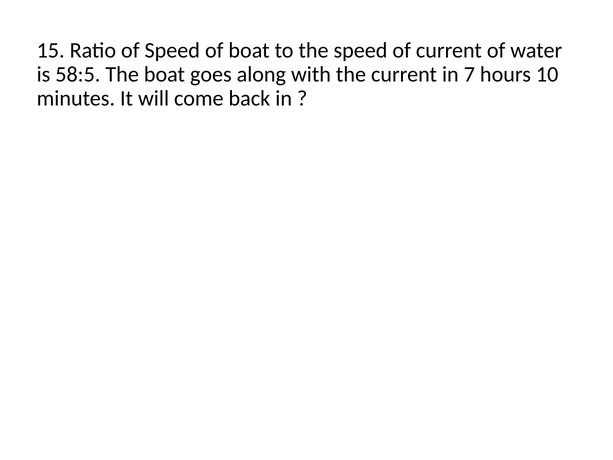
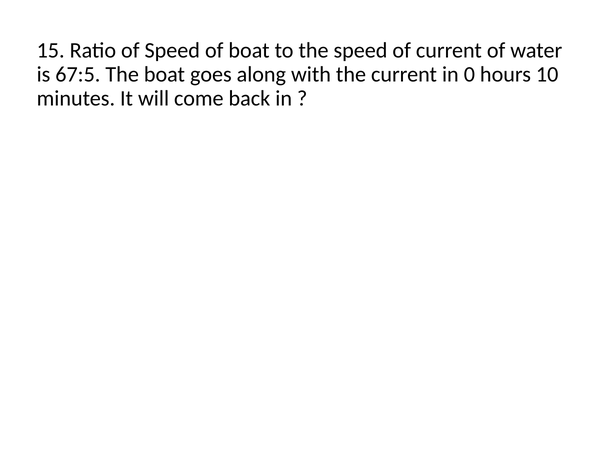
58:5: 58:5 -> 67:5 (78, 74)
7: 7 -> 0 (469, 74)
